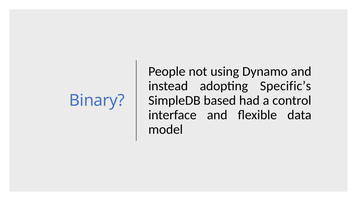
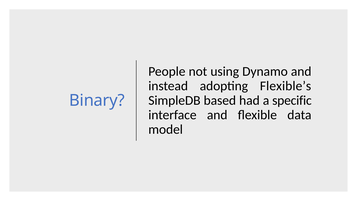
Specific’s: Specific’s -> Flexible’s (286, 86)
control: control -> specific (292, 100)
